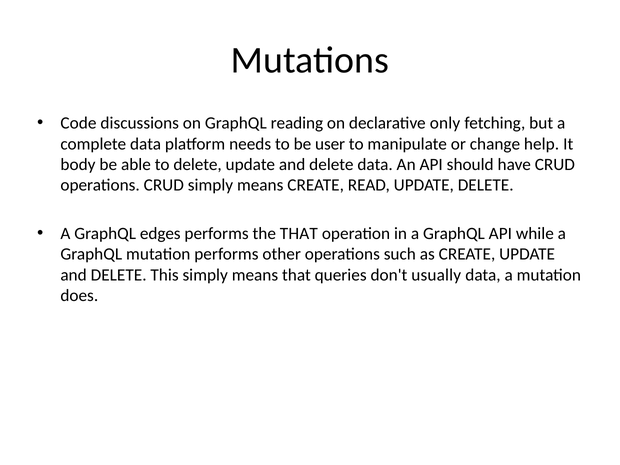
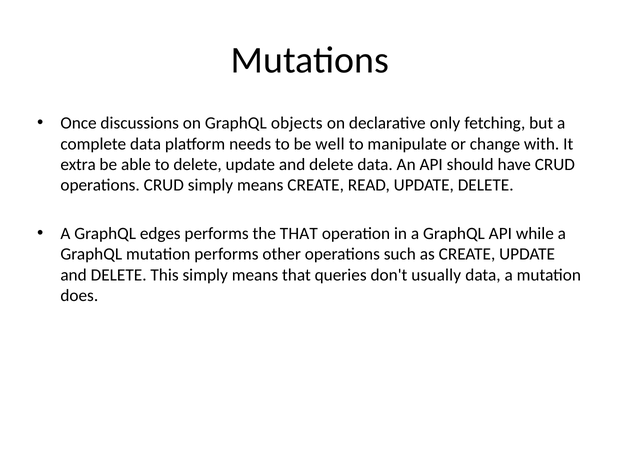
Code: Code -> Once (79, 123)
reading: reading -> objects (297, 123)
user: user -> well (330, 144)
help: help -> with (542, 144)
body: body -> extra (78, 165)
